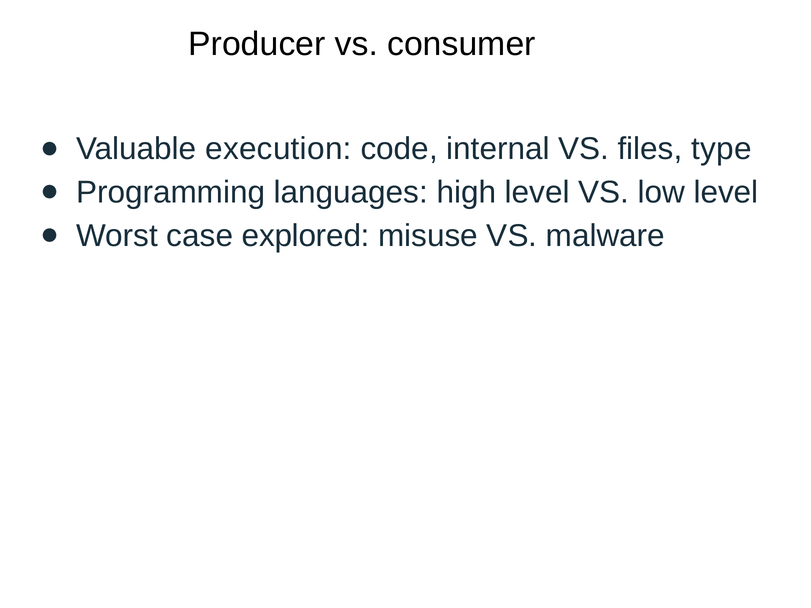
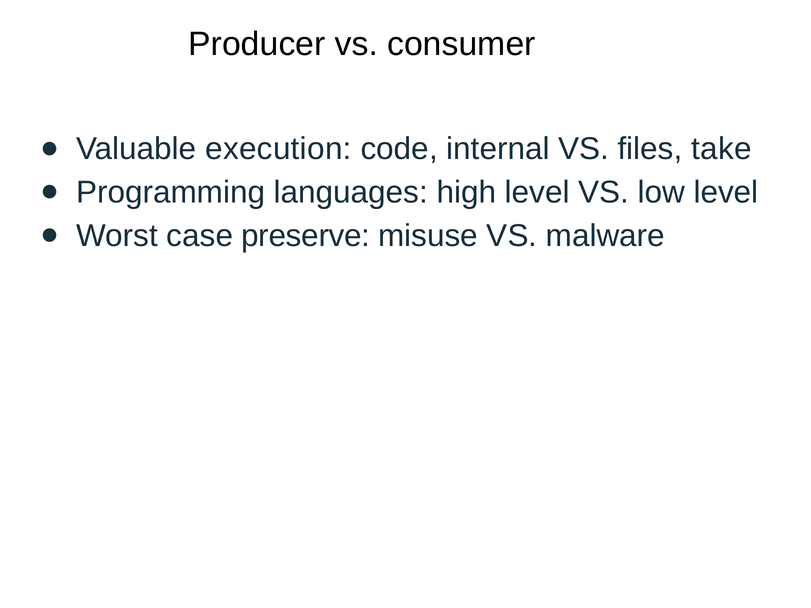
type: type -> take (722, 149)
explored: explored -> preserve (306, 236)
